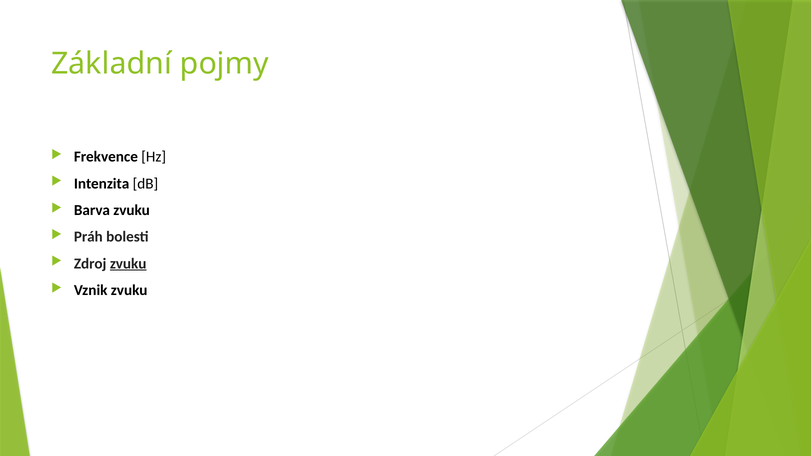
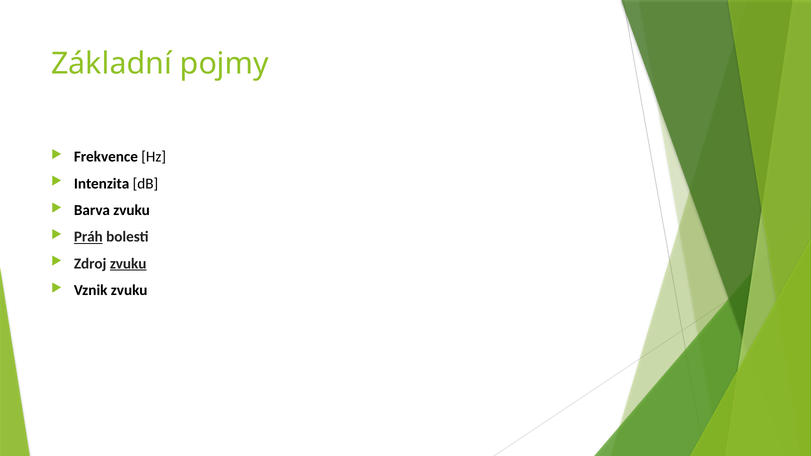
Práh underline: none -> present (88, 237)
